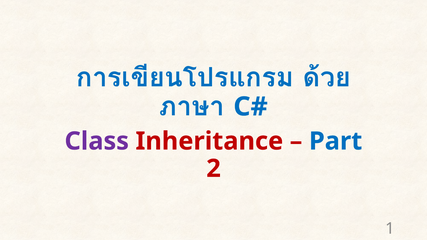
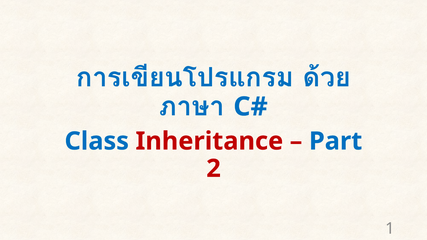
Class colour: purple -> blue (97, 141)
